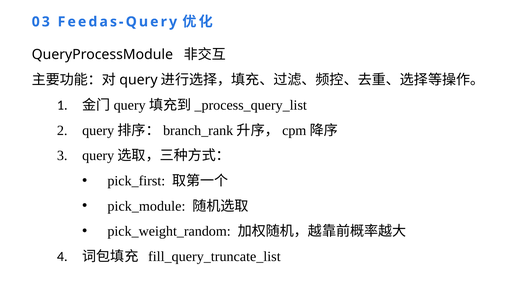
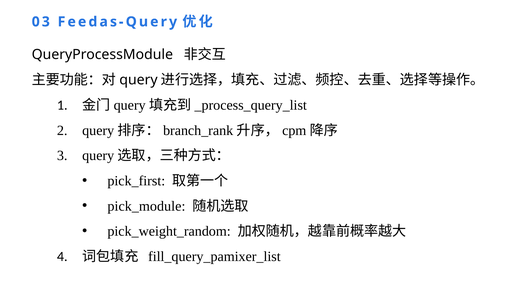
fill_query_truncate_list: fill_query_truncate_list -> fill_query_pamixer_list (214, 257)
